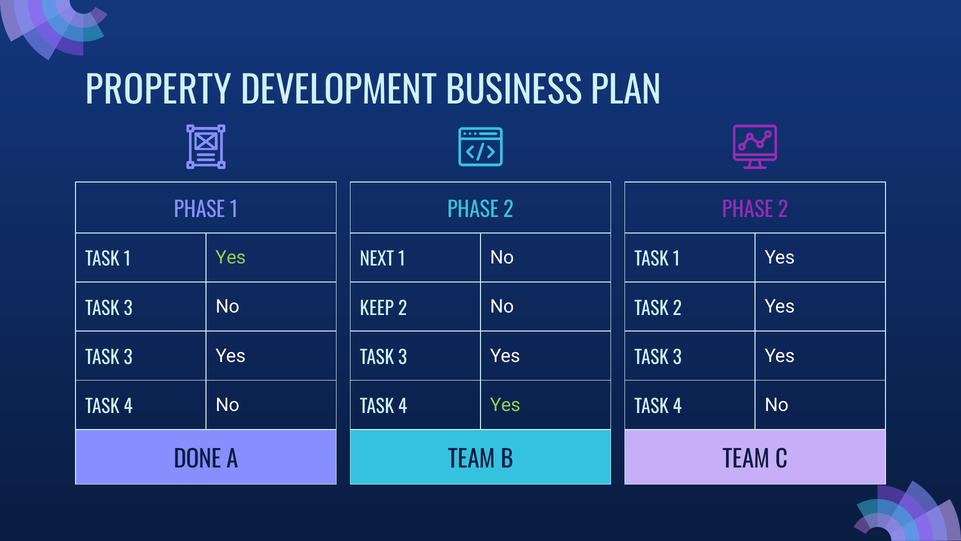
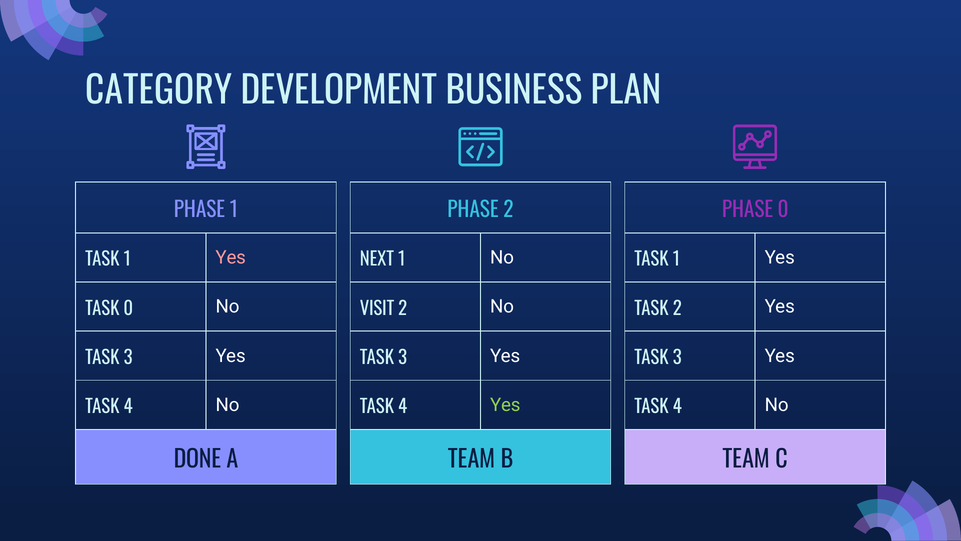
PROPERTY: PROPERTY -> CATEGORY (159, 91)
2: 2 -> 0 (783, 210)
Yes colour: light green -> pink (231, 257)
3: 3 -> 0 (128, 309)
KEEP: KEEP -> VISIT (377, 309)
